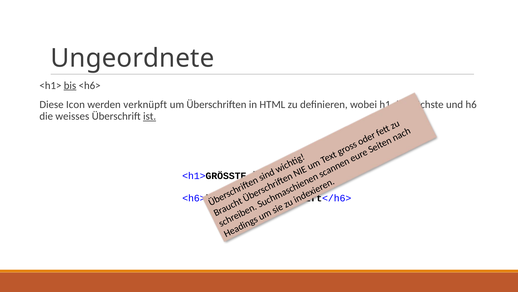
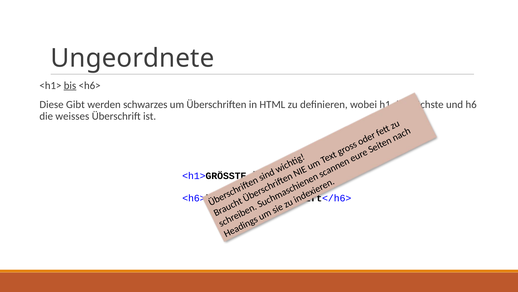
Icon: Icon -> Gibt (75, 104)
verknüpft: verknüpft -> schwarzes (145, 104)
ist underline: present -> none (150, 116)
